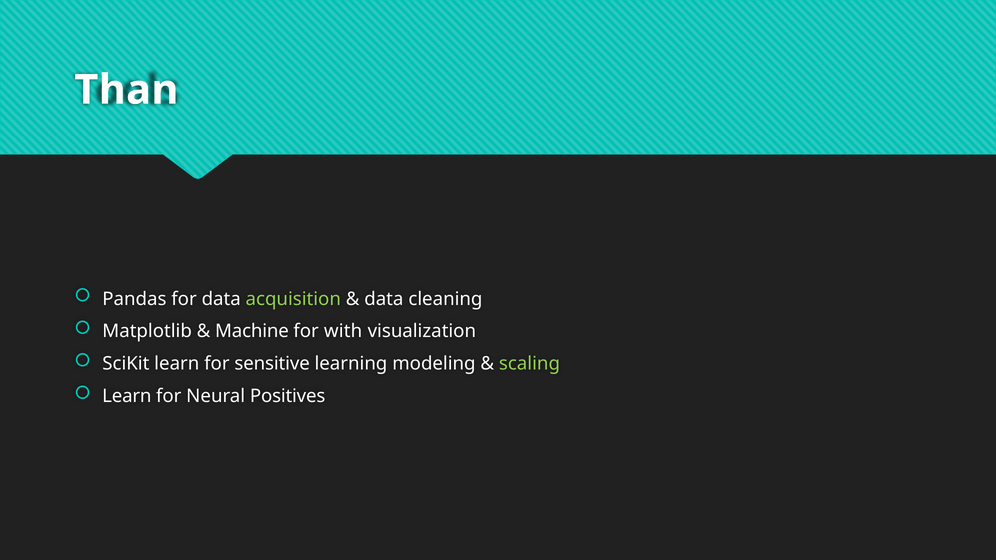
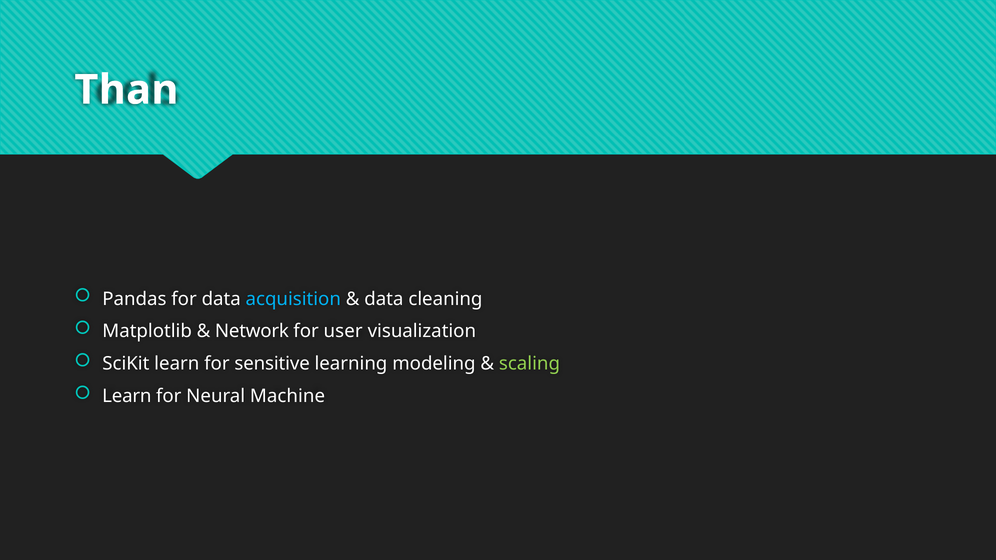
acquisition colour: light green -> light blue (293, 299)
Machine: Machine -> Network (252, 331)
with: with -> user (343, 331)
Positives: Positives -> Machine (288, 396)
